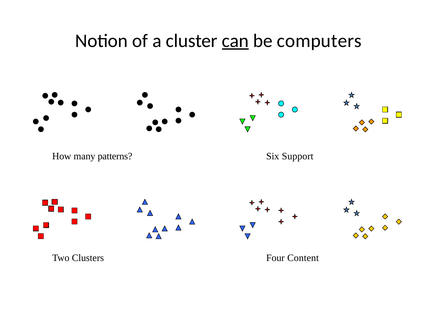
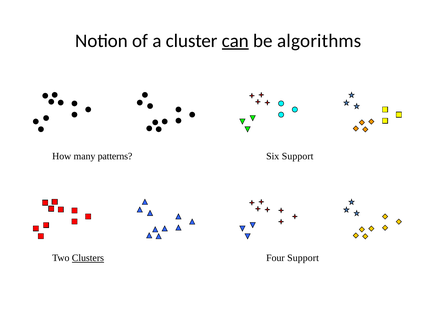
computers: computers -> algorithms (319, 41)
Clusters underline: none -> present (88, 258)
Four Content: Content -> Support (303, 258)
